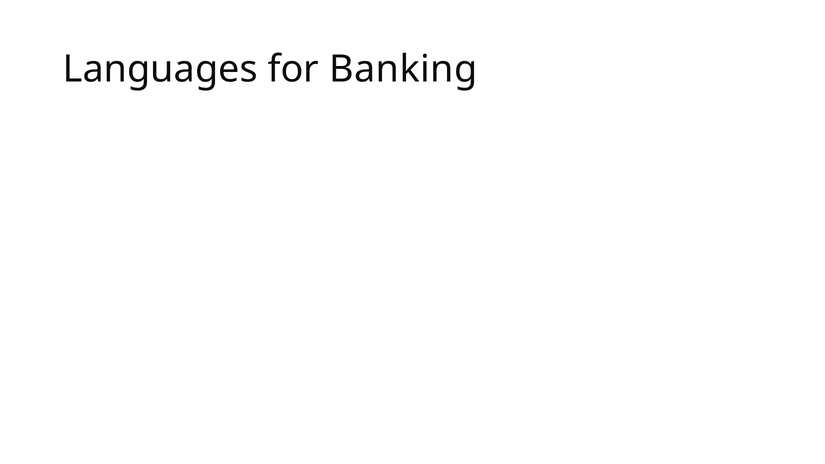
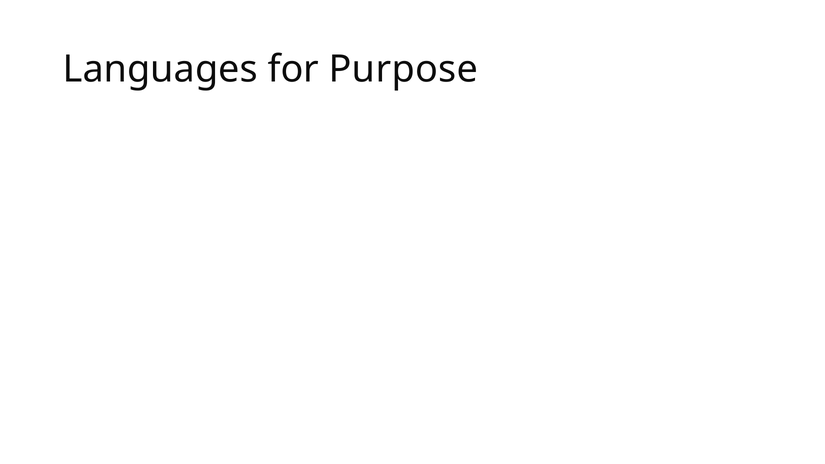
Banking: Banking -> Purpose (403, 69)
